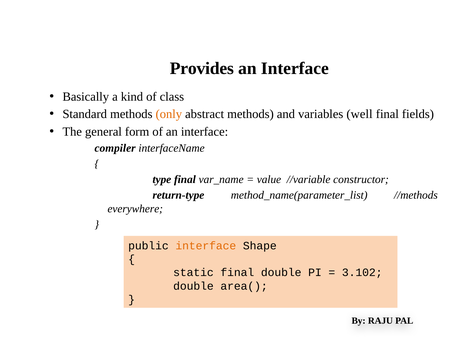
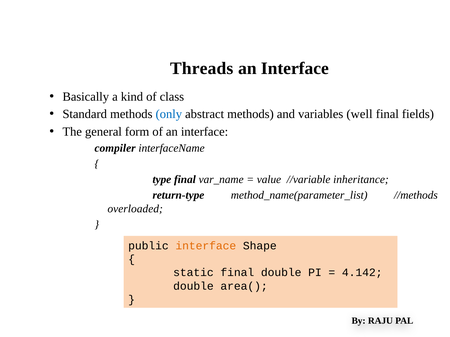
Provides: Provides -> Threads (202, 69)
only colour: orange -> blue (169, 114)
constructor: constructor -> inheritance (361, 180)
everywhere: everywhere -> overloaded (135, 209)
3.102: 3.102 -> 4.142 (362, 273)
